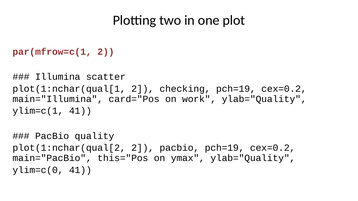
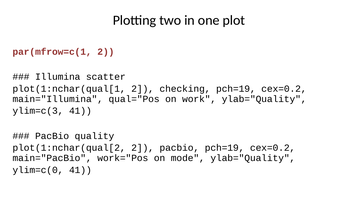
card="Pos: card="Pos -> qual="Pos (134, 99)
ylim=c(1: ylim=c(1 -> ylim=c(3 (38, 111)
this="Pos: this="Pos -> work="Pos (123, 158)
ymax: ymax -> mode (188, 158)
